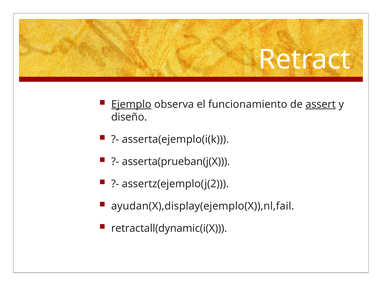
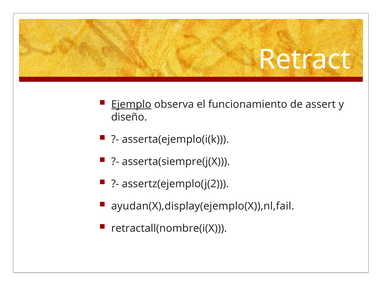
assert underline: present -> none (321, 105)
asserta(prueban(j(X: asserta(prueban(j(X -> asserta(siempre(j(X (176, 162)
retractall(dynamic(i(X: retractall(dynamic(i(X -> retractall(nombre(i(X (169, 229)
